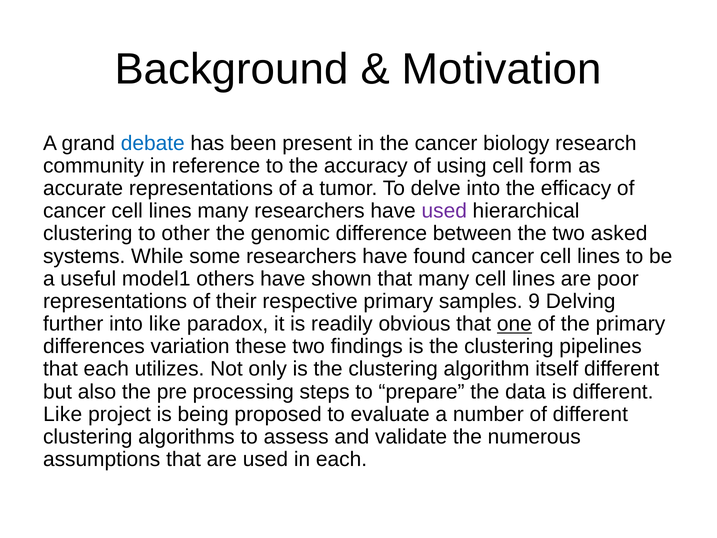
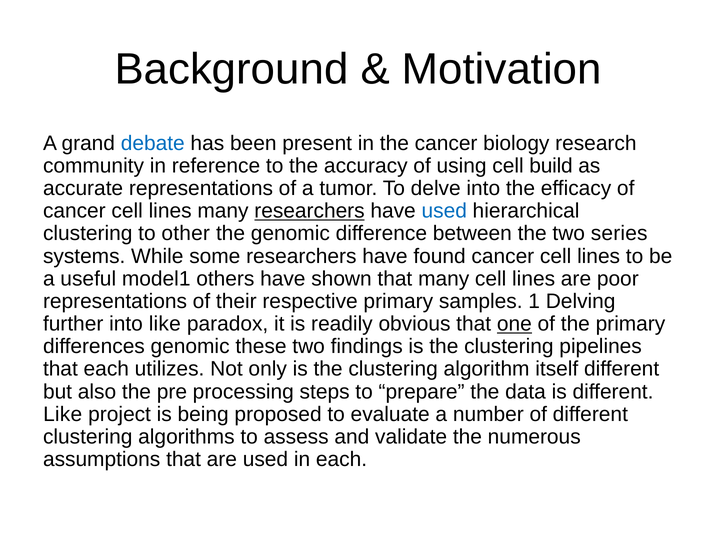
form: form -> build (551, 166)
researchers underline: none -> present (310, 211)
used colour: purple -> blue (444, 211)
asked: asked -> series (619, 233)
9: 9 -> 1 (534, 301)
differences variation: variation -> genomic (190, 346)
